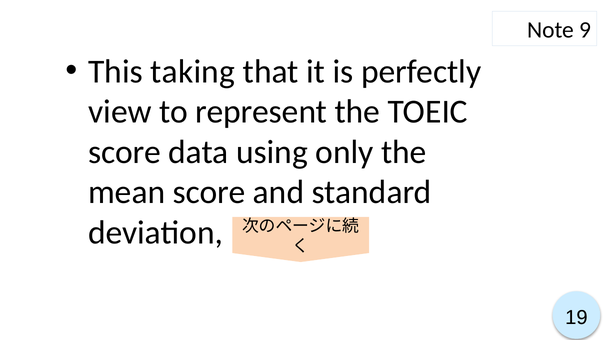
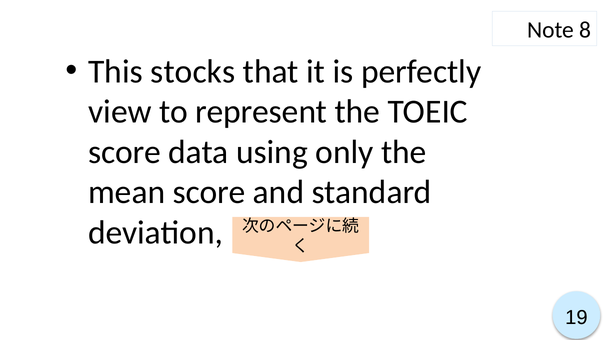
9: 9 -> 8 (585, 30)
taking: taking -> stocks (193, 72)
